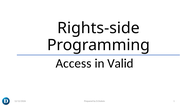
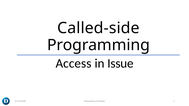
Rights-side: Rights-side -> Called-side (98, 28)
Valid: Valid -> Issue (120, 63)
